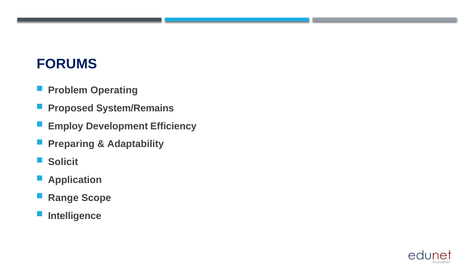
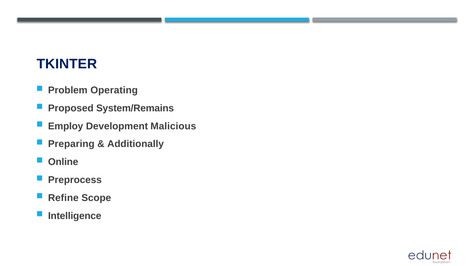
FORUMS: FORUMS -> TKINTER (67, 64)
Efficiency: Efficiency -> Malicious (173, 126)
Adaptability: Adaptability -> Additionally (136, 144)
Solicit: Solicit -> Online (63, 162)
Application: Application -> Preprocess (75, 180)
Range: Range -> Refine (63, 198)
